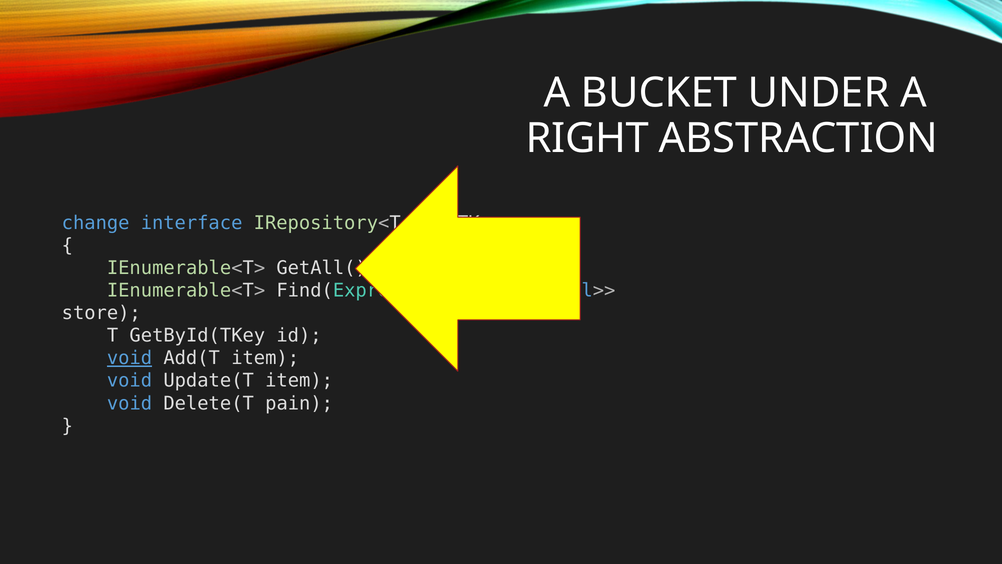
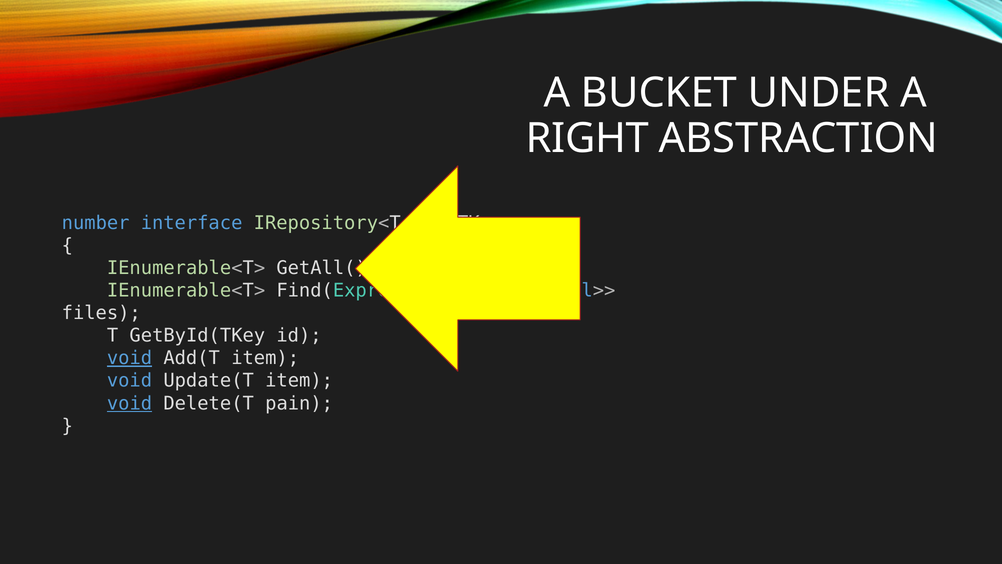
change: change -> number (96, 223)
store: store -> files (101, 313)
void underline: none -> present (130, 403)
